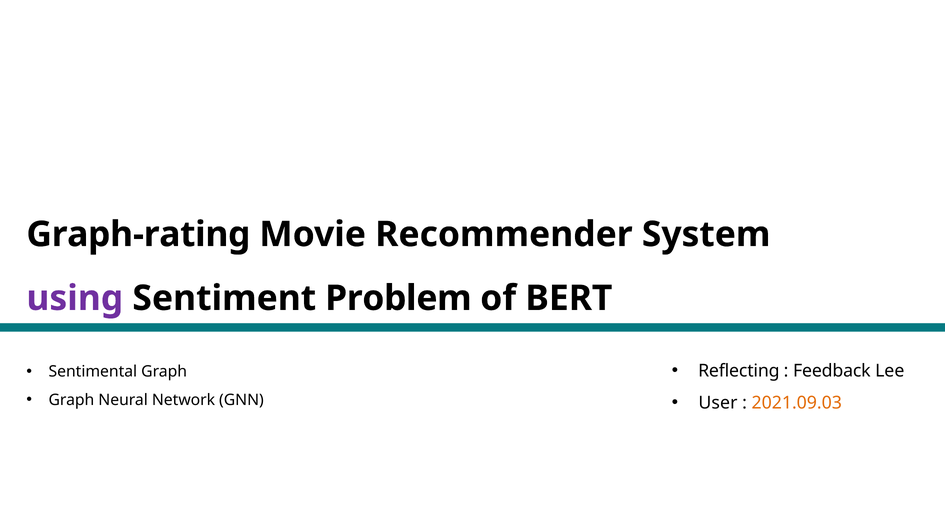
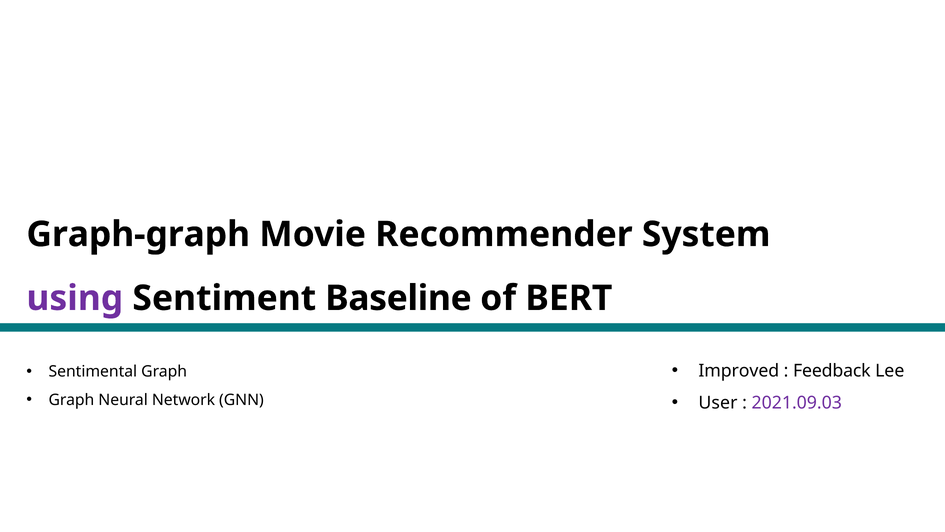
Graph-rating: Graph-rating -> Graph-graph (138, 234)
Problem: Problem -> Baseline (398, 298)
Reflecting: Reflecting -> Improved (739, 371)
2021.09.03 colour: orange -> purple (797, 402)
